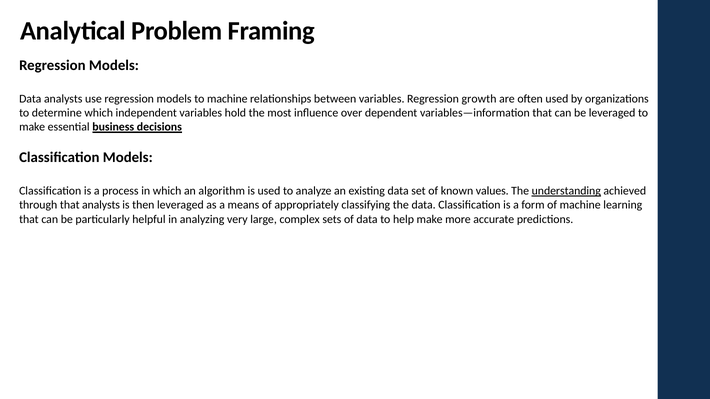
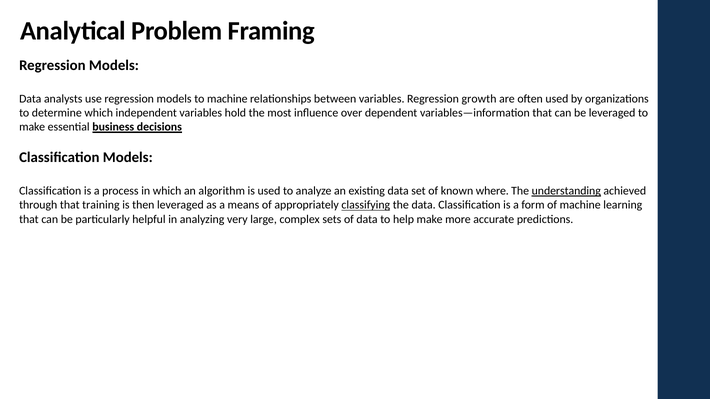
values: values -> where (492, 191)
that analysts: analysts -> training (101, 205)
classifying underline: none -> present (366, 205)
